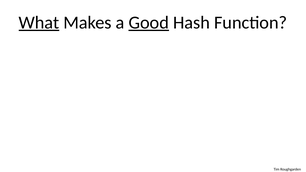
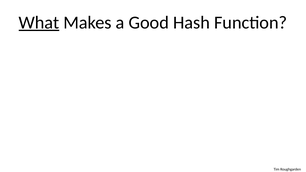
Good underline: present -> none (149, 23)
